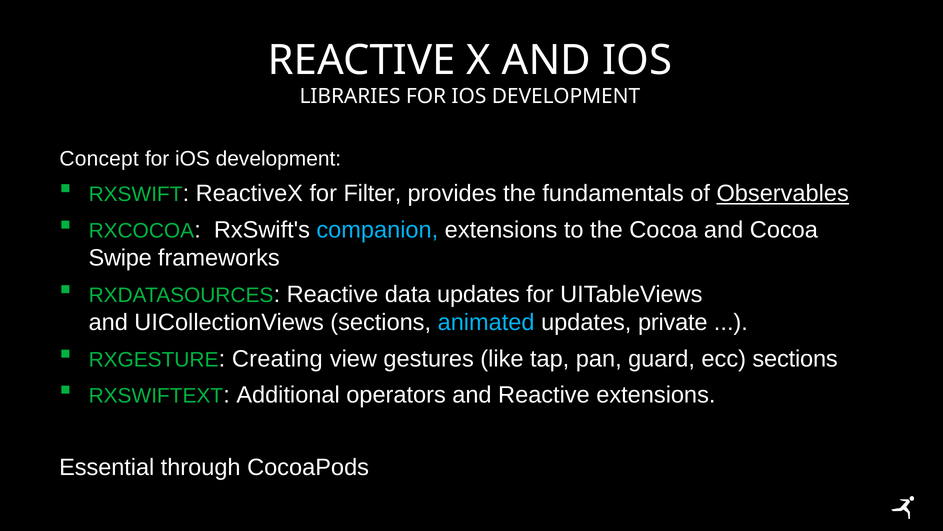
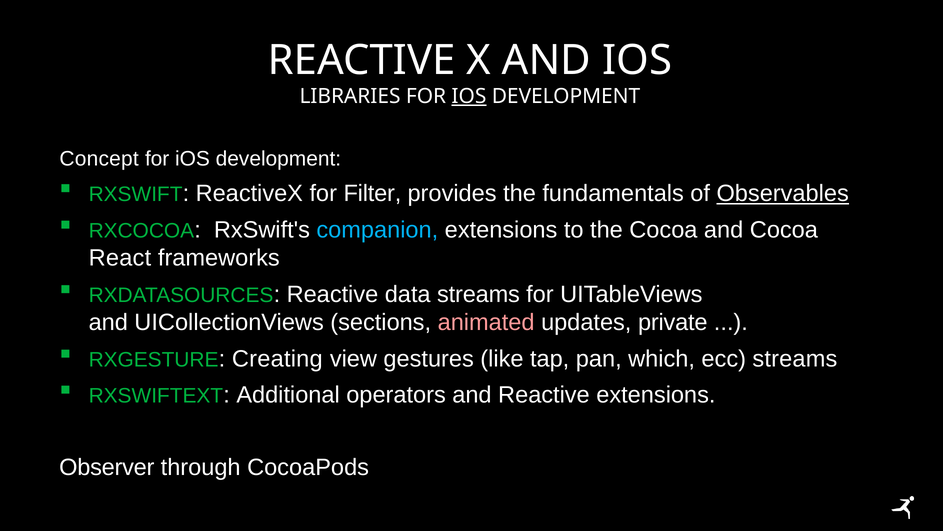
IOS underline: none -> present (469, 96)
Swipe: Swipe -> React (120, 258)
data updates: updates -> streams (479, 294)
animated colour: light blue -> pink (486, 322)
guard: guard -> which (662, 358)
ecc sections: sections -> streams (795, 358)
Essential: Essential -> Observer (107, 467)
